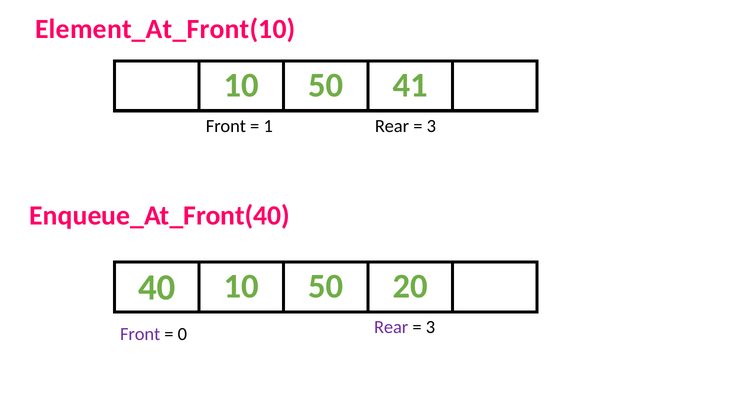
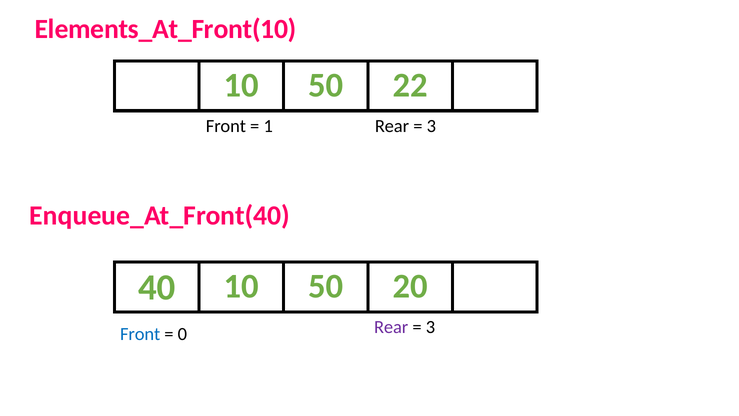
Element_At_Front(10: Element_At_Front(10 -> Elements_At_Front(10 (166, 29)
41: 41 -> 22 (410, 85)
Front colour: purple -> blue (140, 334)
